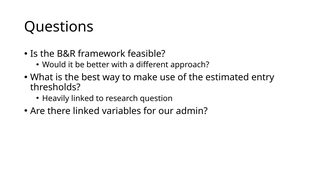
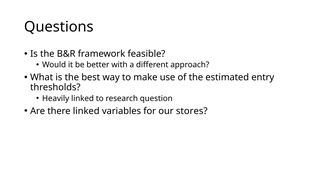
admin: admin -> stores (192, 111)
